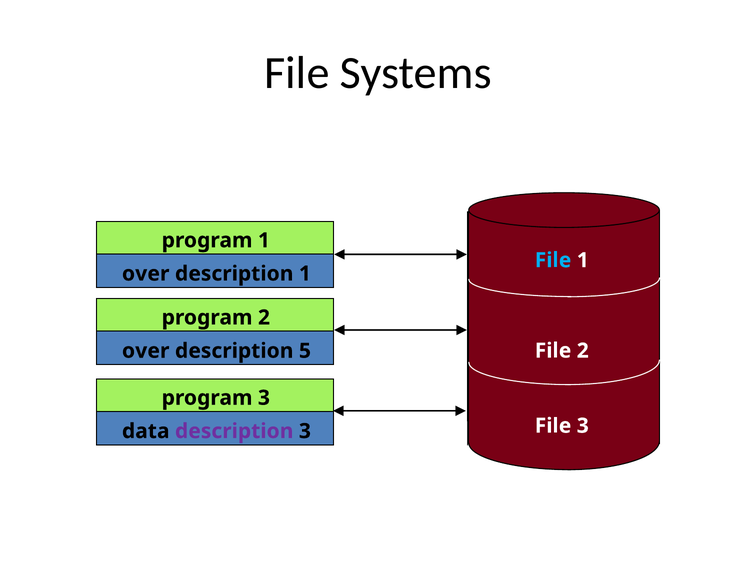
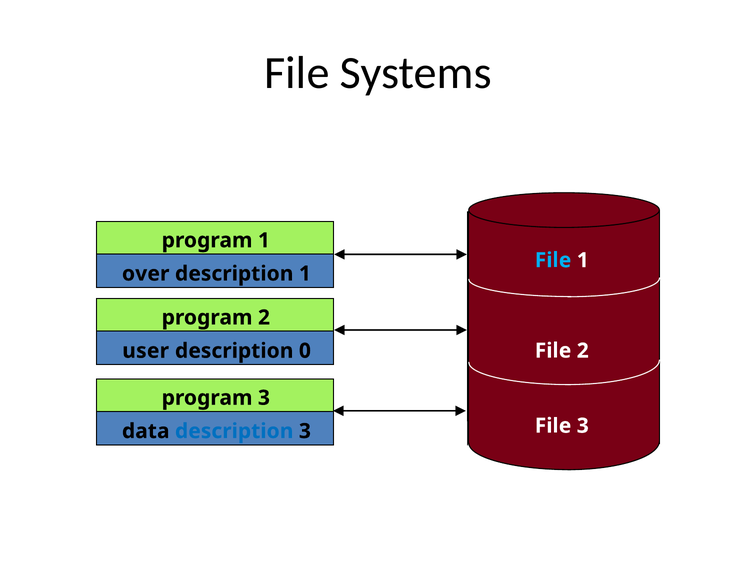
over: over -> user (146, 351)
5: 5 -> 0 (305, 351)
description colour: purple -> blue (234, 431)
